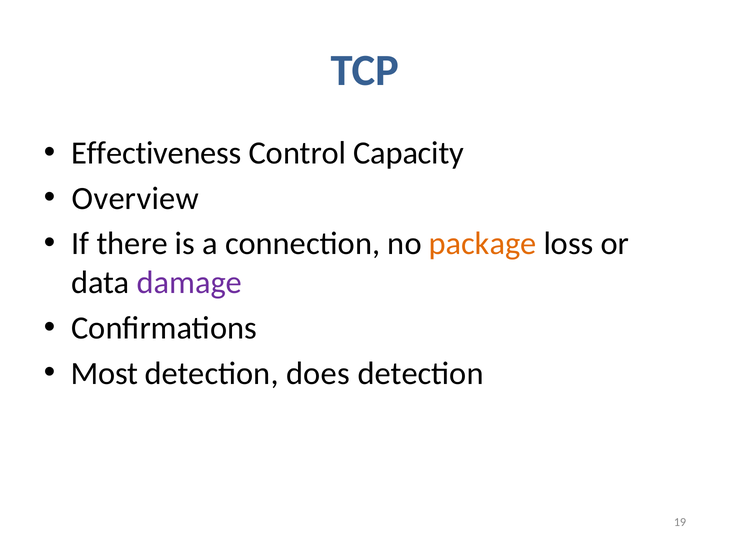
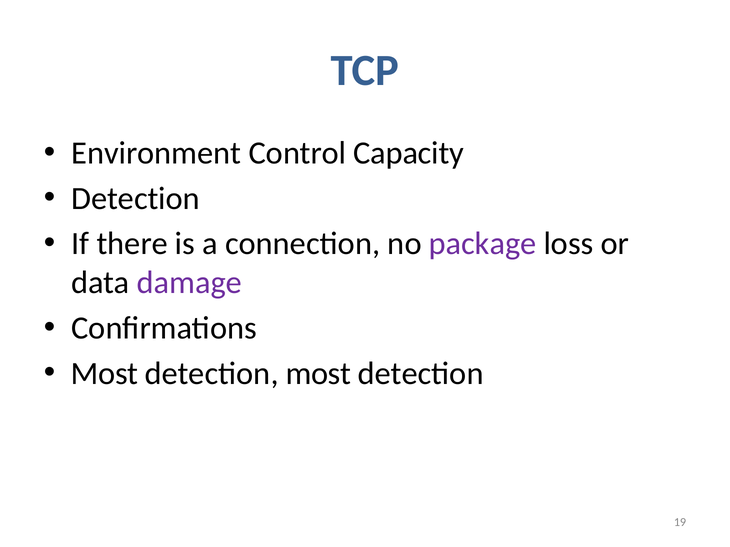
Effectiveness: Effectiveness -> Environment (156, 153)
Overview: Overview -> Detection (136, 199)
package colour: orange -> purple (483, 244)
detection does: does -> most (318, 374)
